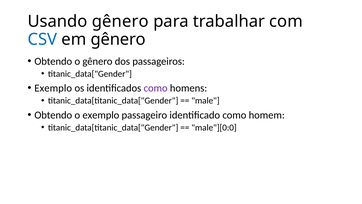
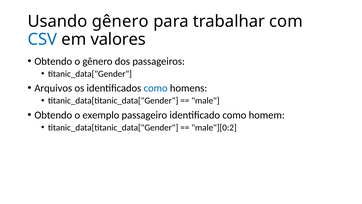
em gênero: gênero -> valores (118, 39)
Exemplo: Exemplo -> Arquivos (53, 88)
como colour: purple -> blue (156, 88)
male"][0:0: male"][0:0 -> male"][0:2 (214, 127)
